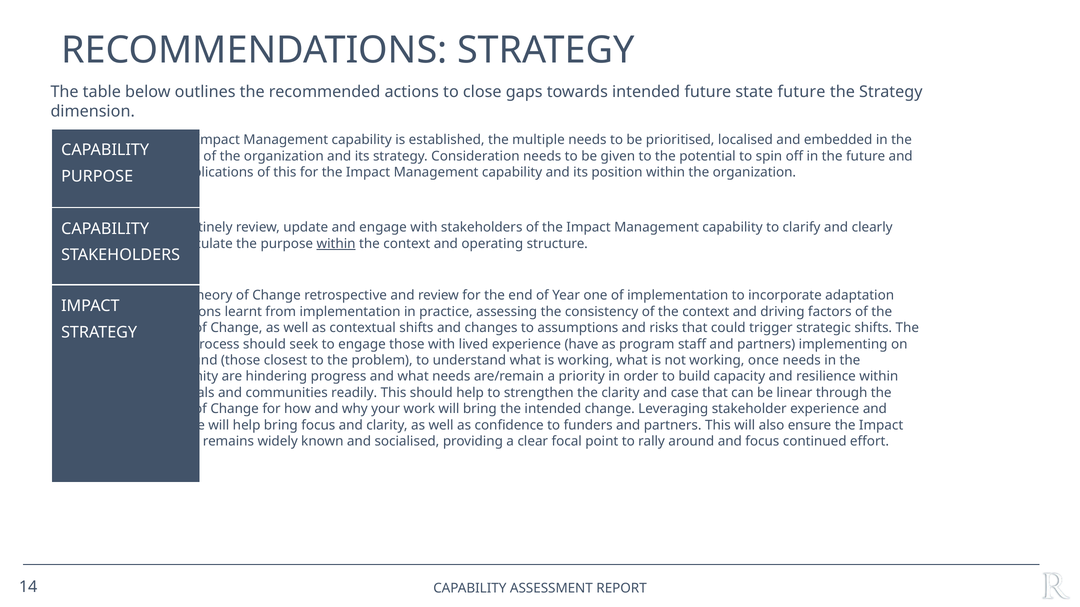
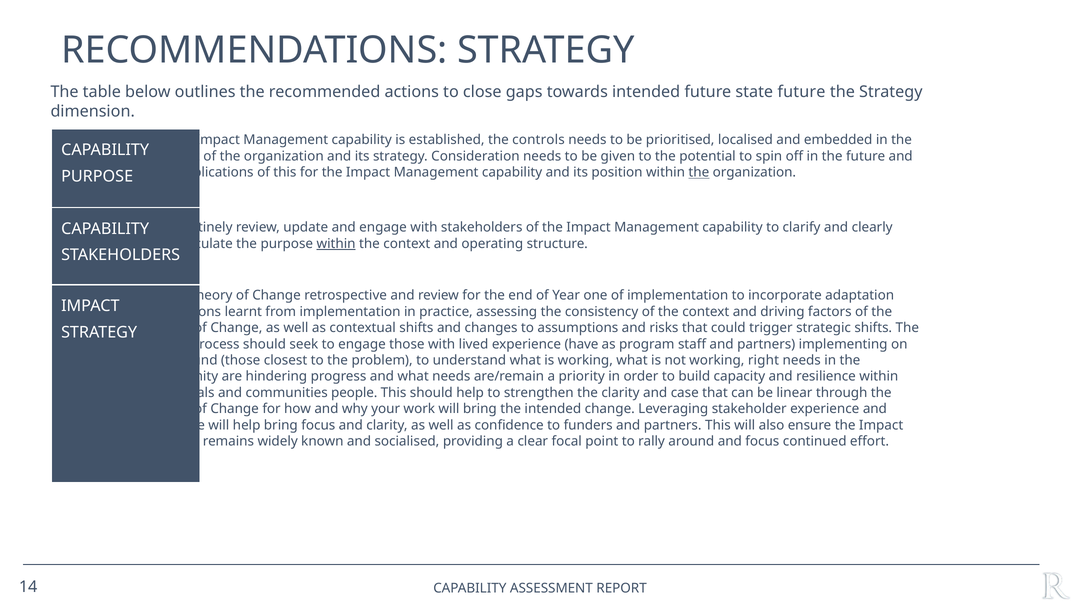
multiple: multiple -> controls (538, 140)
the underline: none -> present (699, 173)
once: once -> right (763, 361)
readily: readily -> people (354, 393)
